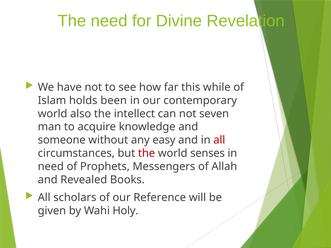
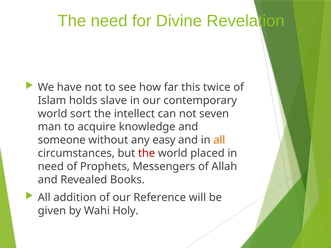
while: while -> twice (217, 87)
been: been -> slave (114, 101)
also: also -> sort (81, 114)
all colour: red -> orange (219, 140)
senses: senses -> placed (207, 153)
scholars: scholars -> addition (75, 198)
